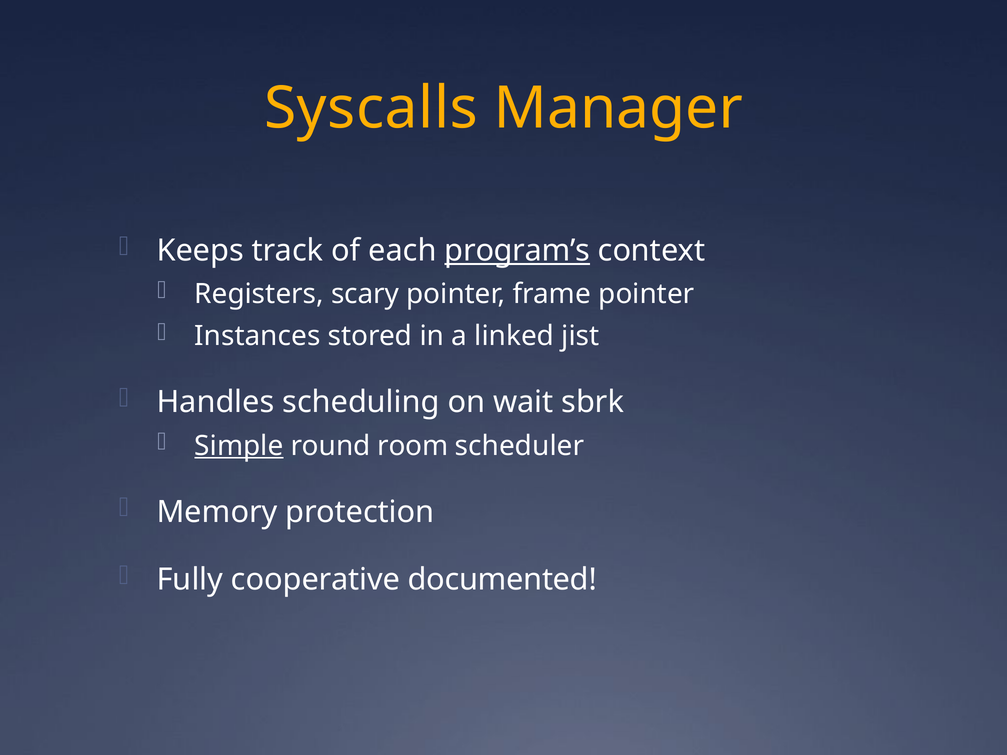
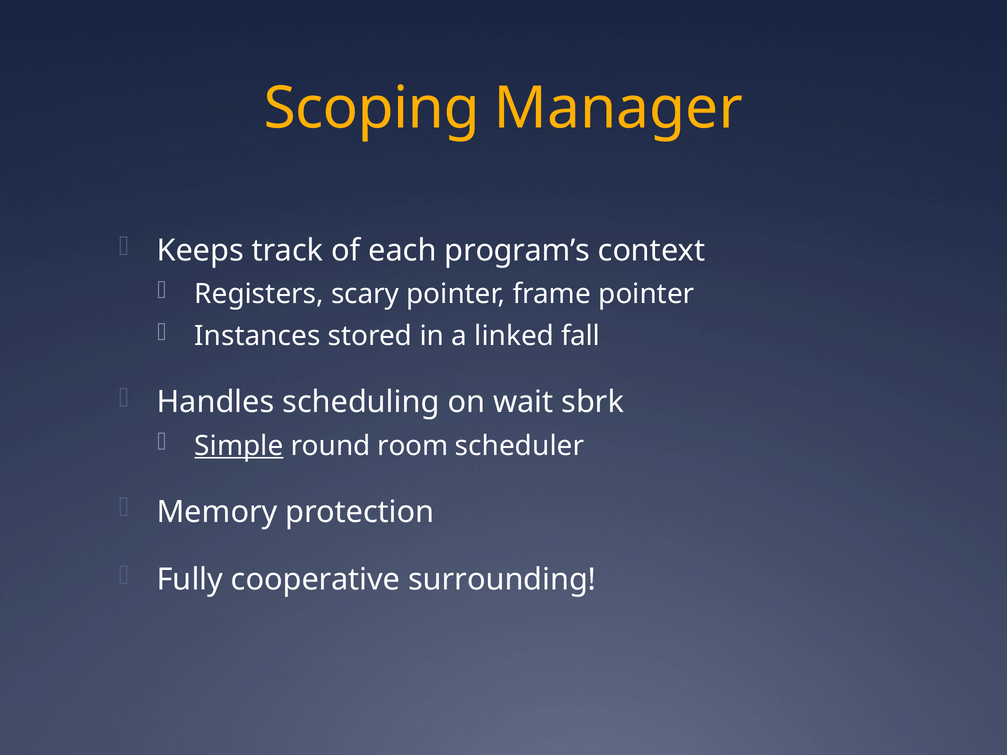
Syscalls: Syscalls -> Scoping (372, 109)
program’s underline: present -> none (517, 251)
jist: jist -> fall (581, 336)
documented: documented -> surrounding (502, 580)
